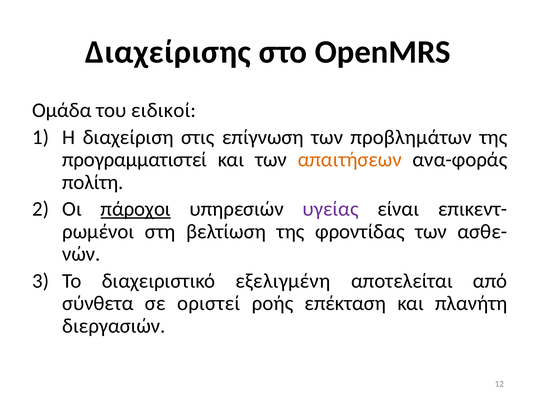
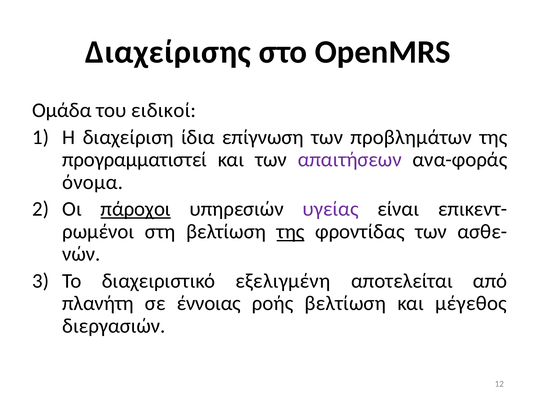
στις: στις -> ίδια (198, 137)
απαιτήσεων colour: orange -> purple (350, 160)
πολίτη: πολίτη -> όνομα (93, 182)
της underline: none -> present (291, 232)
σύνθετα: σύνθετα -> πλανήτη (98, 303)
οριστεί: οριστεί -> έννοιας (209, 303)
ροής επέκταση: επέκταση -> βελτίωση (345, 303)
πλανήτη: πλανήτη -> μέγεθος (471, 303)
